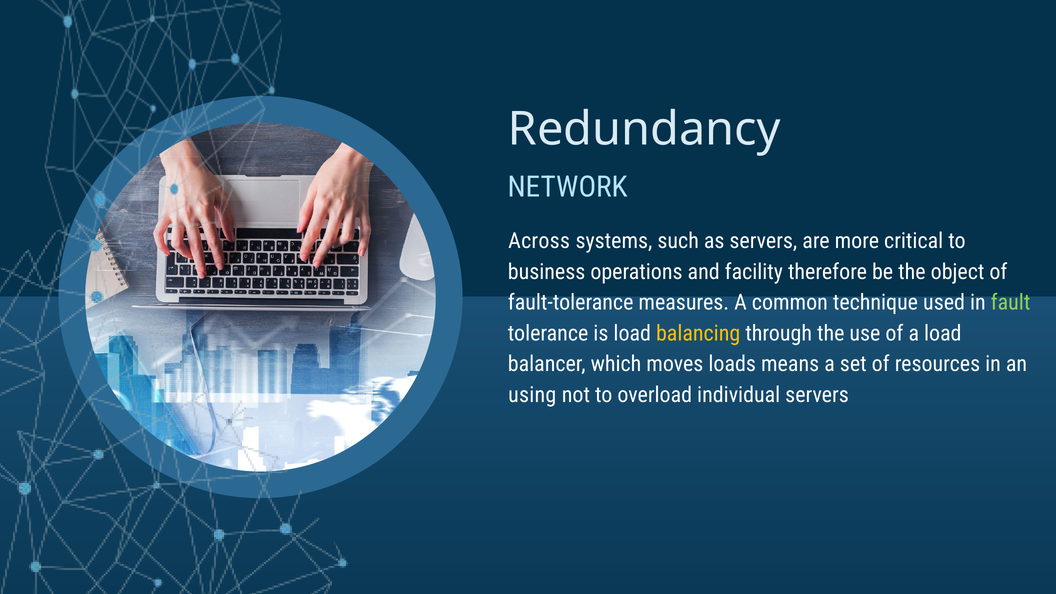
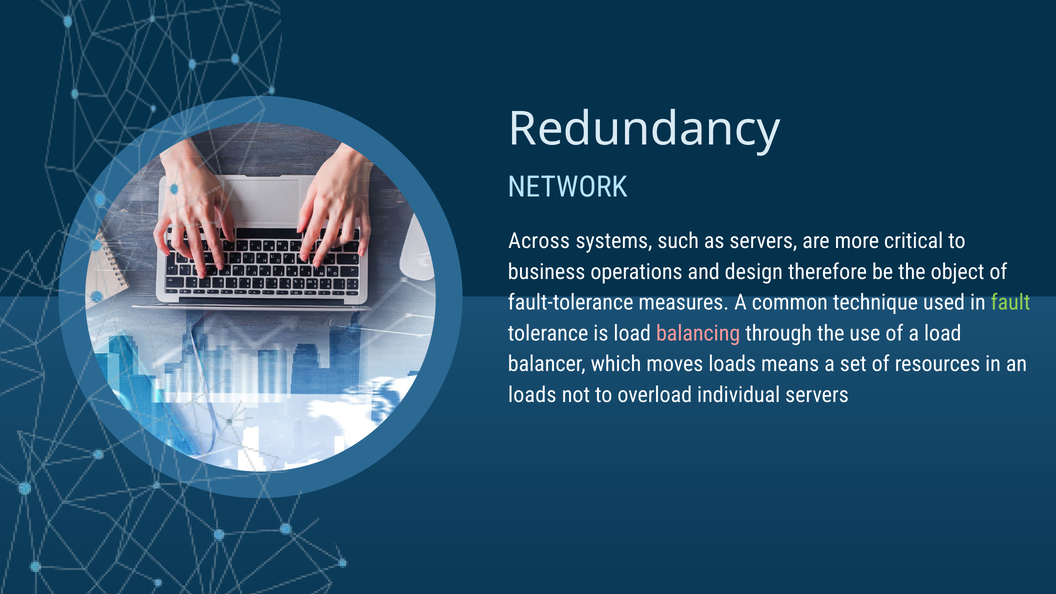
facility: facility -> design (754, 272)
balancing colour: yellow -> pink (698, 333)
using: using -> loads (532, 395)
